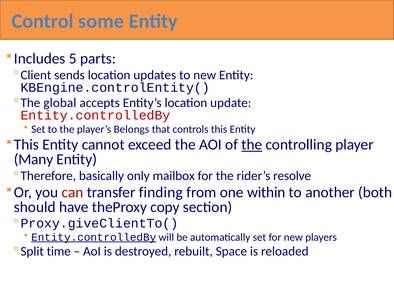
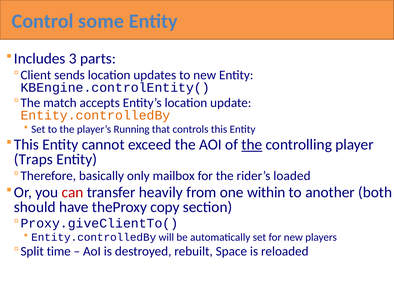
5: 5 -> 3 (73, 59)
global: global -> match (60, 103)
Entity.controlledBy colour: red -> orange (95, 116)
Belongs: Belongs -> Running (132, 129)
Many: Many -> Traps (33, 160)
resolve: resolve -> loaded (292, 176)
finding: finding -> heavily (161, 193)
Entity.controlledBy underline: present -> none (94, 238)
